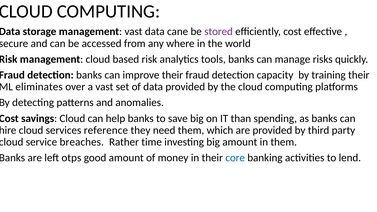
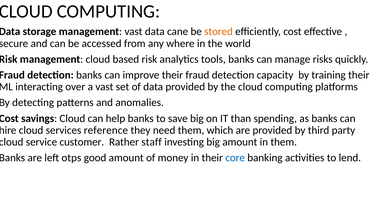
stored colour: purple -> orange (219, 32)
eliminates: eliminates -> interacting (39, 87)
breaches: breaches -> customer (82, 142)
time: time -> staff (152, 142)
